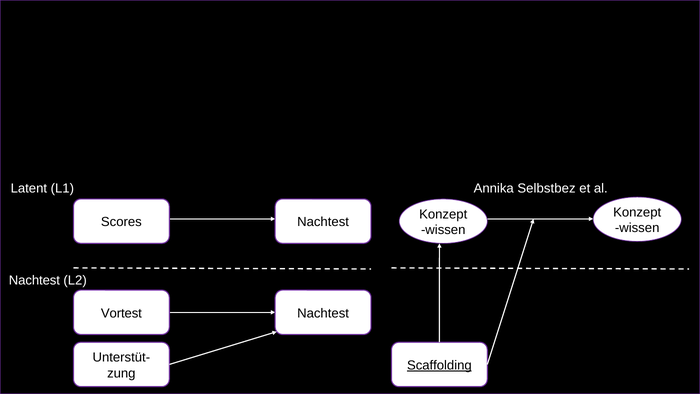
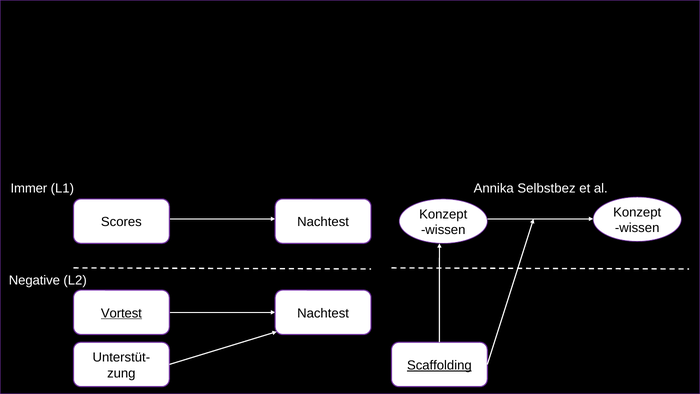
Latent: Latent -> Immer (29, 188)
Nachtest: Nachtest -> Negative (34, 280)
Vortest underline: none -> present (121, 313)
